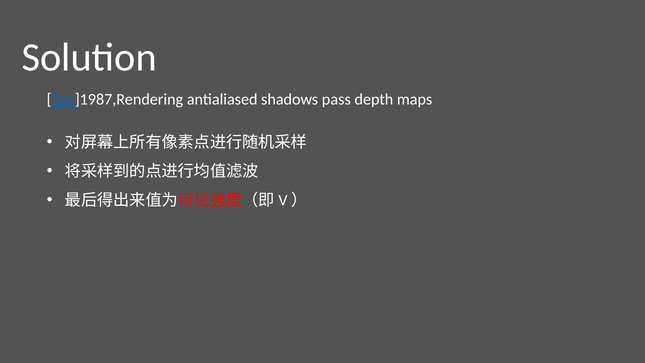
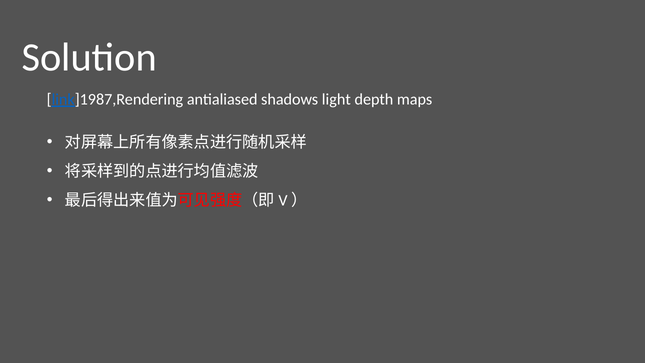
pass: pass -> light (336, 99)
